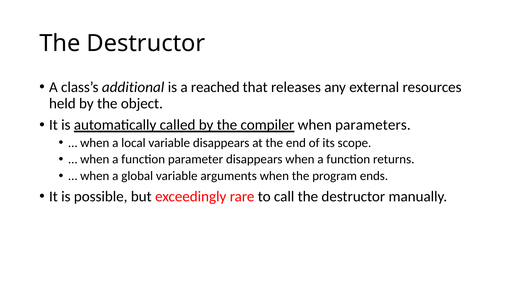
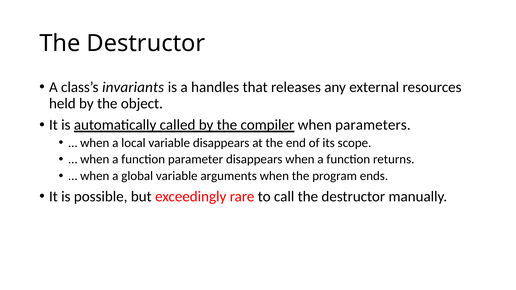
additional: additional -> invariants (133, 87)
reached: reached -> handles (215, 87)
